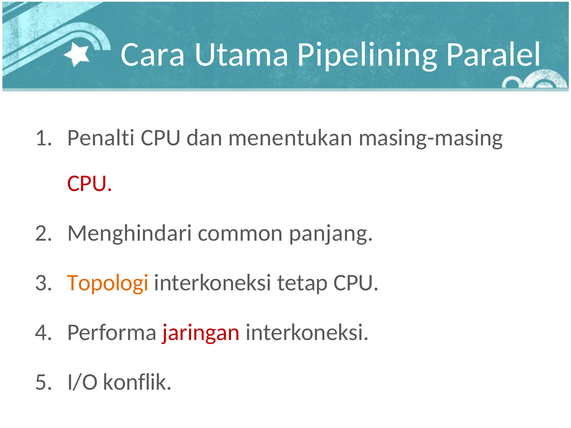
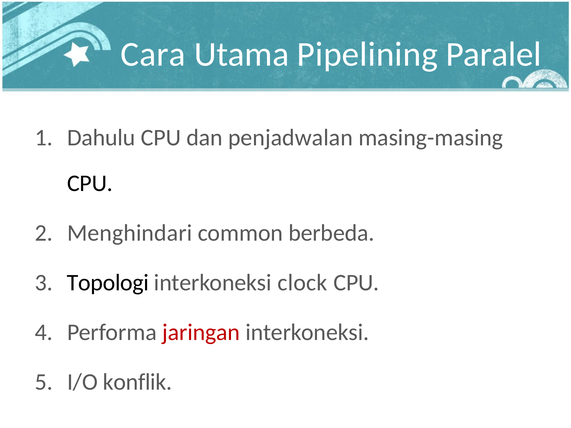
Penalti: Penalti -> Dahulu (101, 138)
menentukan: menentukan -> penjadwalan (290, 138)
CPU colour: red -> black (90, 183)
panjang: panjang -> berbeda (331, 233)
Topologi colour: orange -> black (108, 283)
tetap: tetap -> clock (302, 283)
